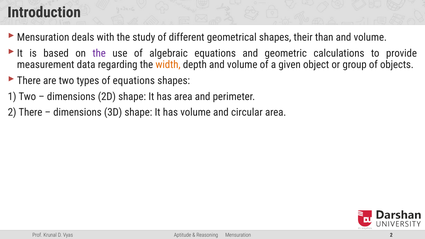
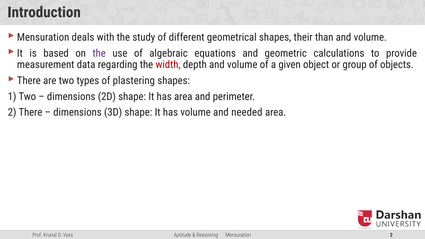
width colour: orange -> red (168, 65)
of equations: equations -> plastering (134, 81)
circular: circular -> needed (247, 112)
